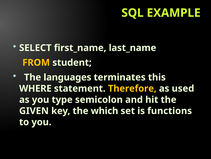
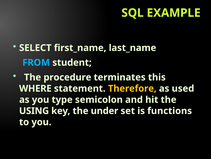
FROM colour: yellow -> light blue (36, 62)
languages: languages -> procedure (67, 77)
GIVEN: GIVEN -> USING (34, 110)
which: which -> under (105, 110)
